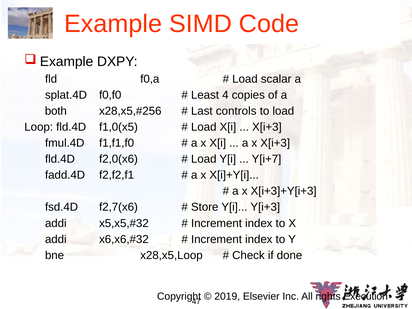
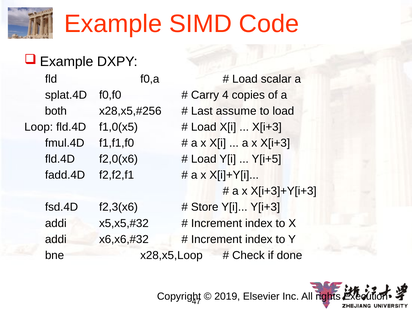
Least: Least -> Carry (205, 95)
controls: controls -> assume (236, 111)
Y[i+7: Y[i+7 -> Y[i+5 (267, 159)
f2,7(x6: f2,7(x6 -> f2,3(x6 (118, 207)
